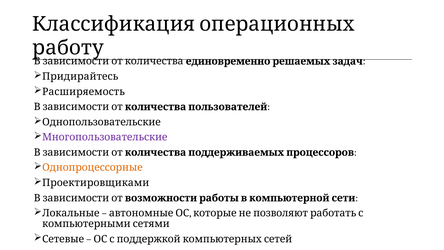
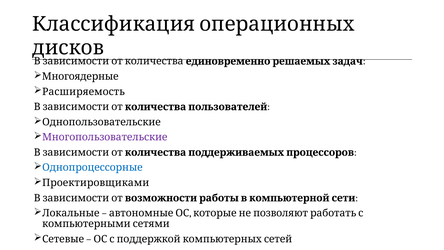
работу: работу -> дисков (68, 48)
Придирайтесь: Придирайтесь -> Многоядерные (80, 76)
Однопроцессорные colour: orange -> blue (92, 167)
